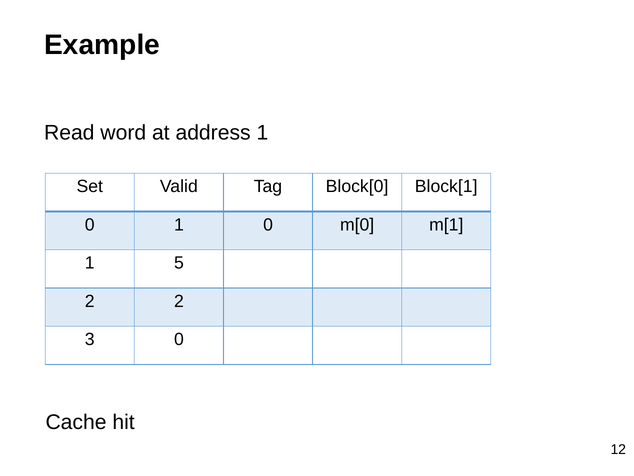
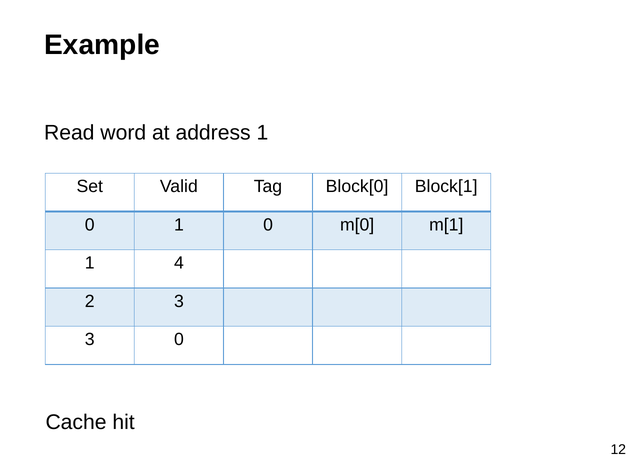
5: 5 -> 4 (179, 263)
2 2: 2 -> 3 (179, 301)
